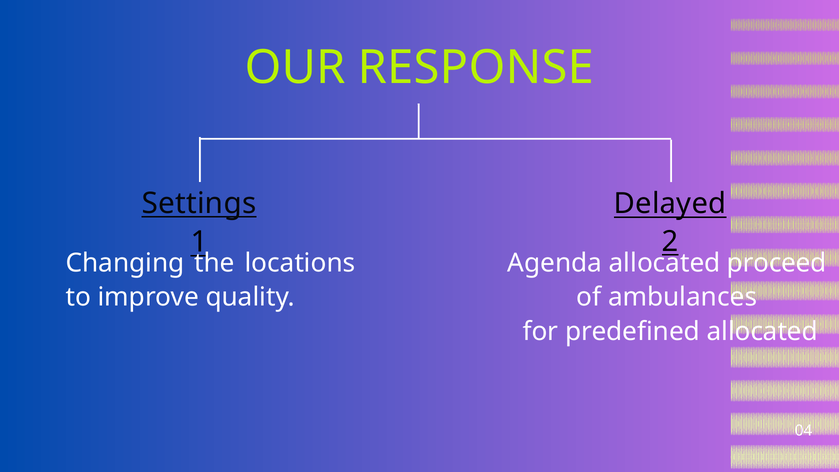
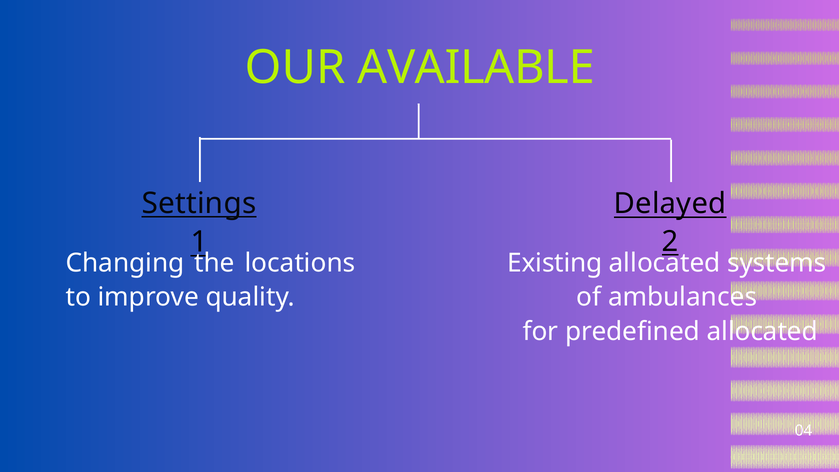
RESPONSE: RESPONSE -> AVAILABLE (476, 68)
Agenda: Agenda -> Existing (555, 263)
proceed: proceed -> systems (777, 263)
